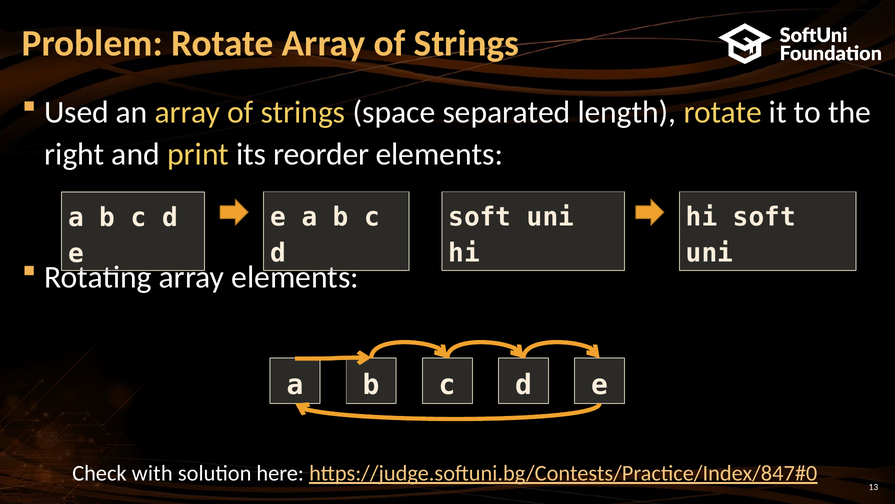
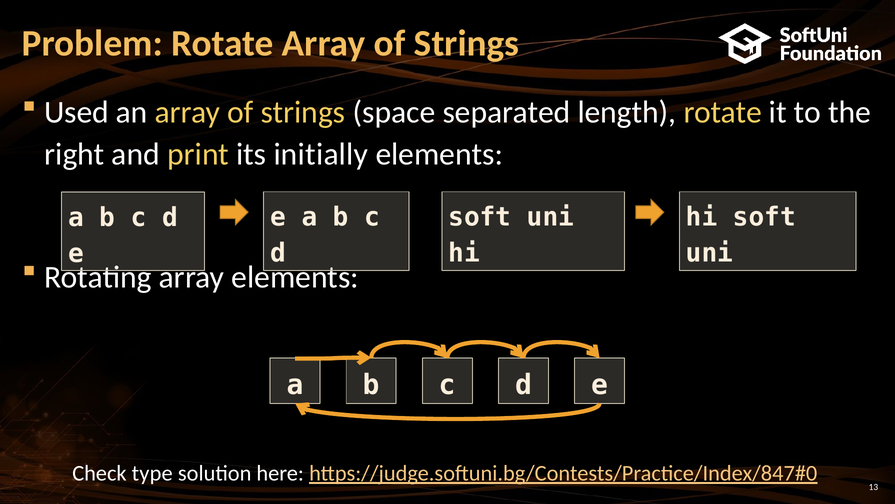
reorder: reorder -> initially (321, 154)
with: with -> type (152, 473)
